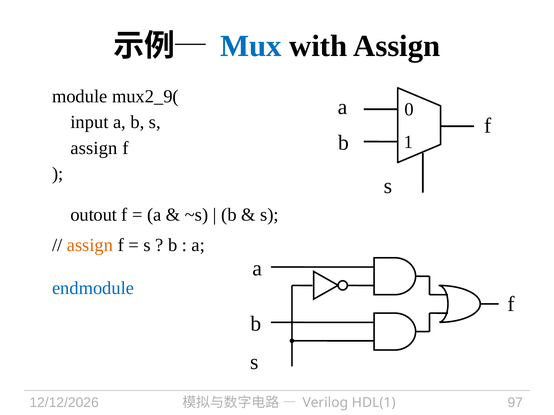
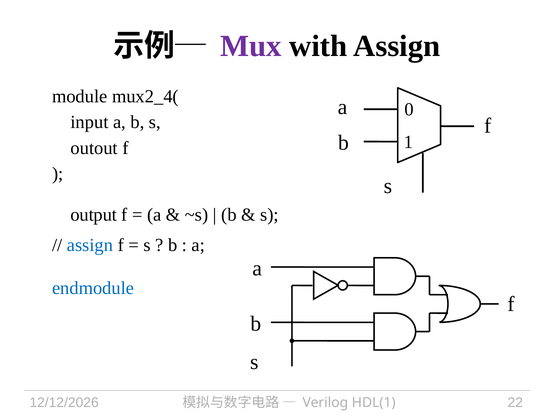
Mux colour: blue -> purple (251, 46)
mux2_9(: mux2_9( -> mux2_4( (145, 96)
assign: assign -> outout (94, 148)
outout: outout -> output (94, 215)
assign colour: orange -> blue (90, 245)
97: 97 -> 22 (515, 403)
